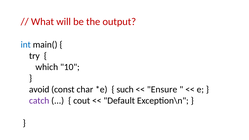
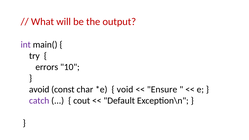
int colour: blue -> purple (26, 45)
which: which -> errors (47, 67)
such: such -> void (125, 90)
